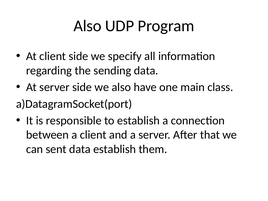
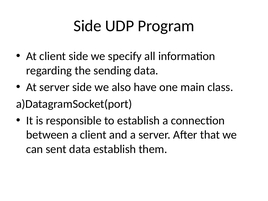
Also: Also -> Side (87, 26)
